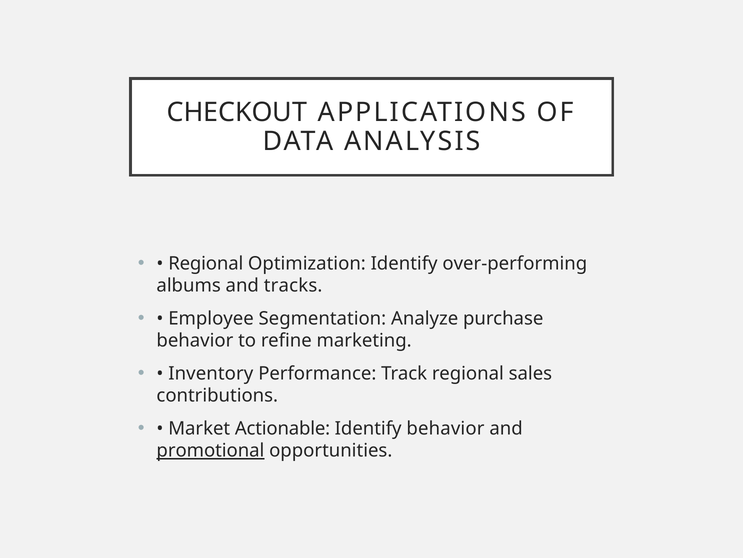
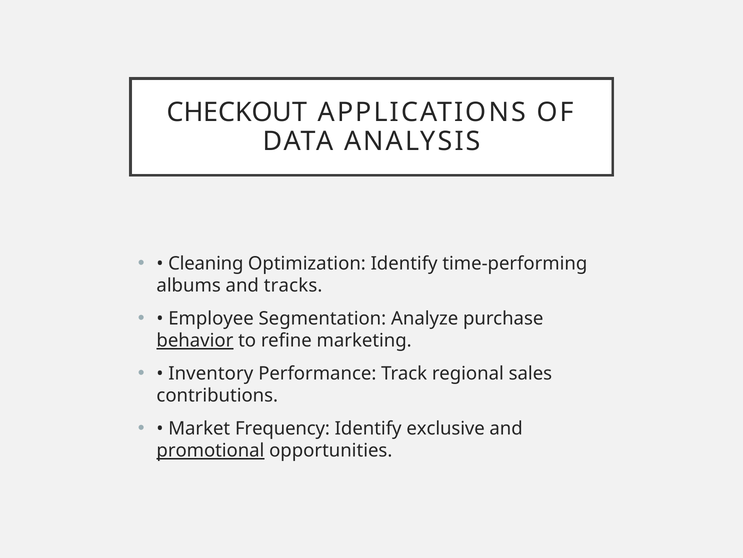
Regional: Regional -> Cleaning (206, 263)
over-performing: over-performing -> time-performing (515, 263)
behavior underline: none -> present (195, 340)
Actionable: Actionable -> Frequency (283, 428)
Identify behavior: behavior -> exclusive (446, 428)
